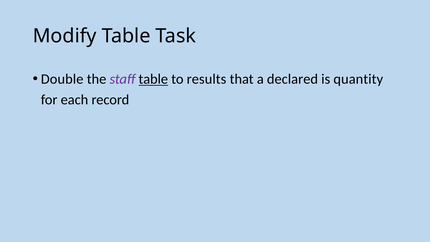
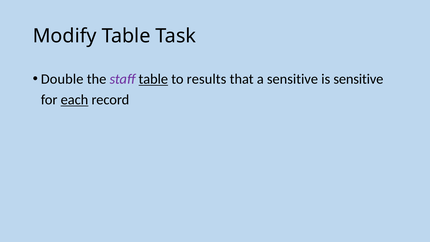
a declared: declared -> sensitive (292, 79)
is quantity: quantity -> sensitive (358, 79)
each underline: none -> present (74, 100)
